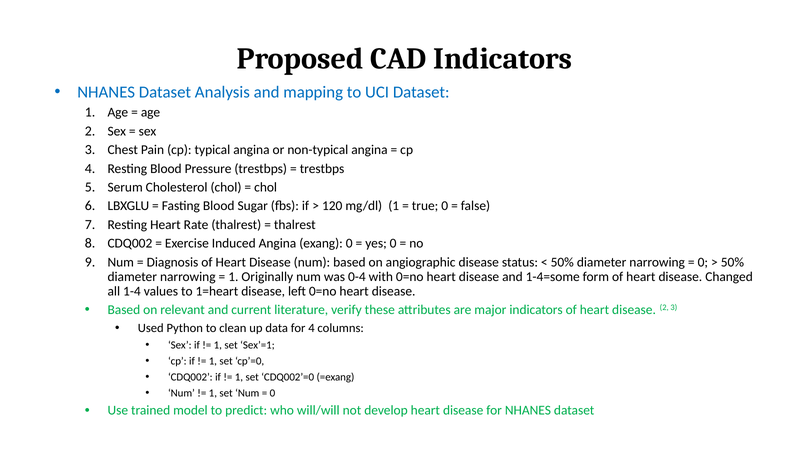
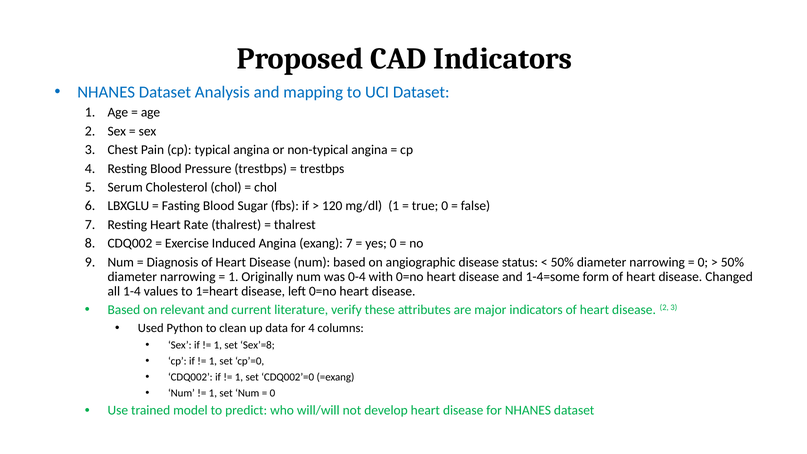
exang 0: 0 -> 7 (349, 243)
Sex’=1: Sex’=1 -> Sex’=8 (257, 345)
